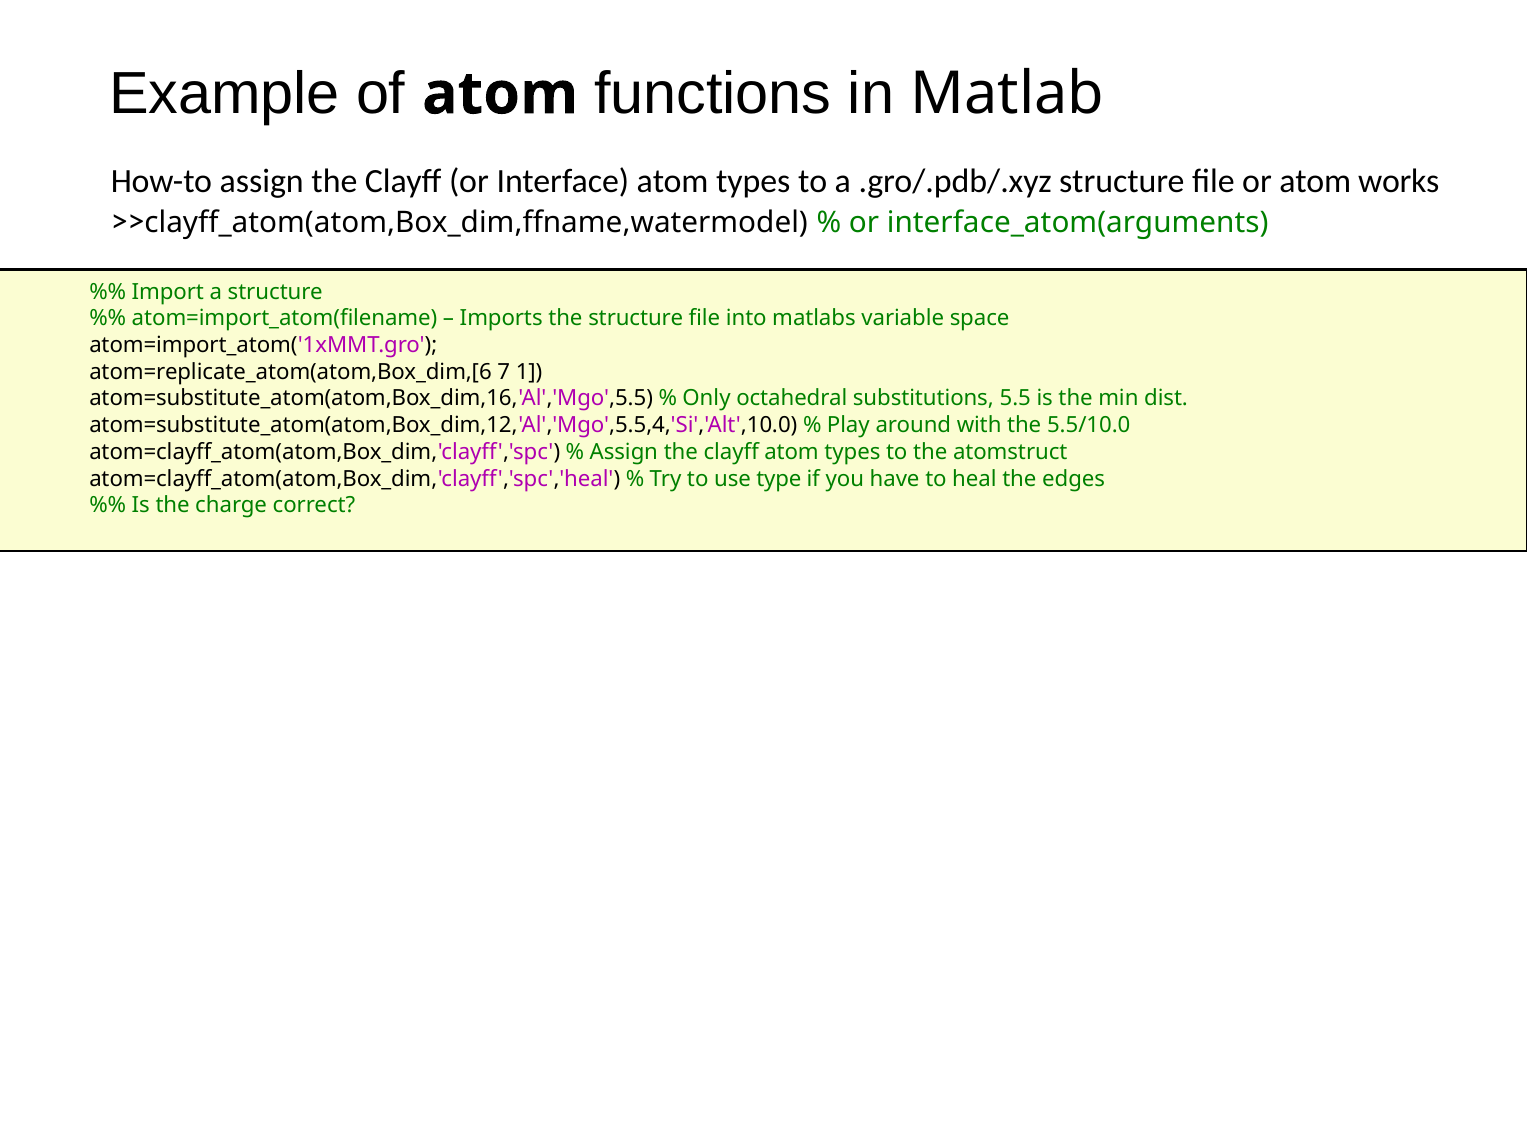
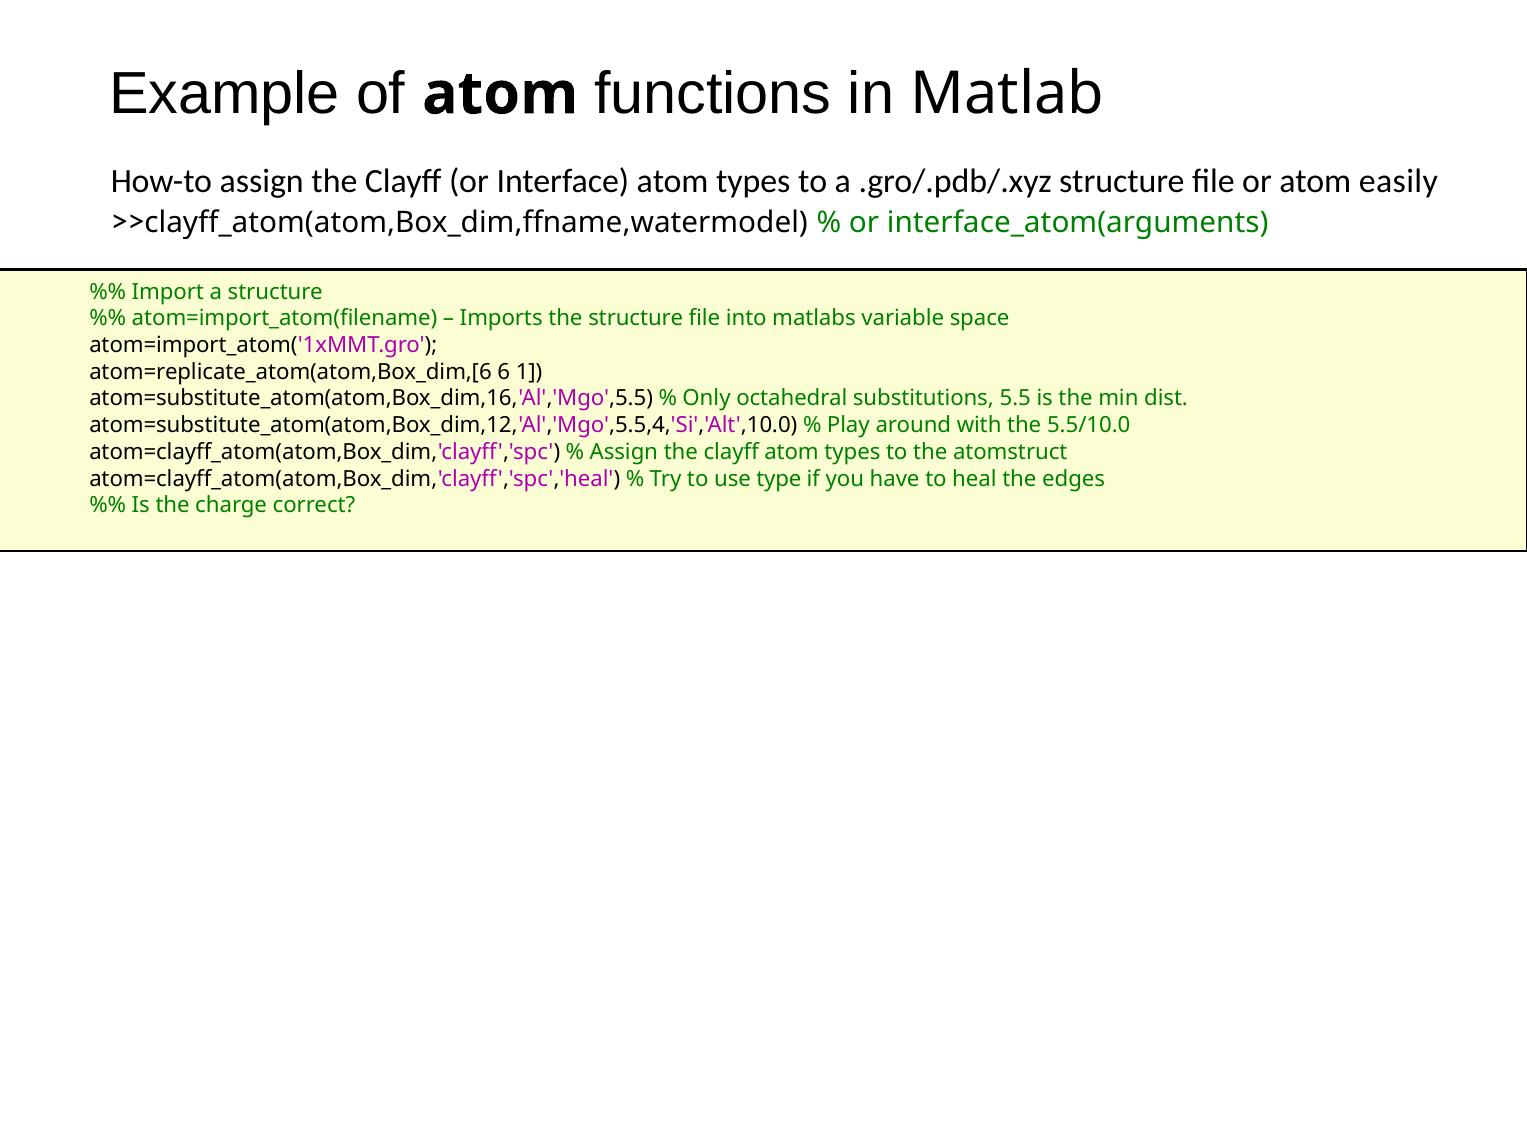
works: works -> easily (1398, 181)
7: 7 -> 6 (504, 372)
